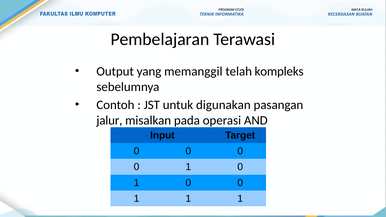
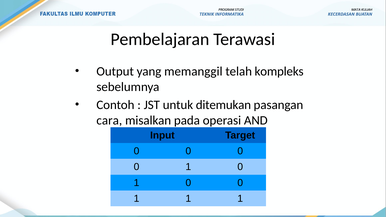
digunakan: digunakan -> ditemukan (223, 105)
jalur: jalur -> cara (109, 120)
